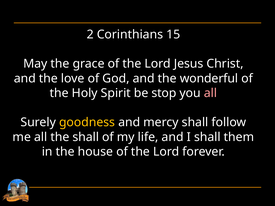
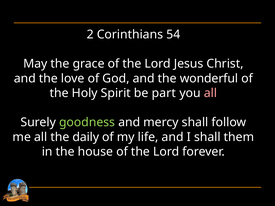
15: 15 -> 54 (173, 34)
stop: stop -> part (164, 93)
goodness colour: yellow -> light green (87, 123)
the shall: shall -> daily (86, 137)
